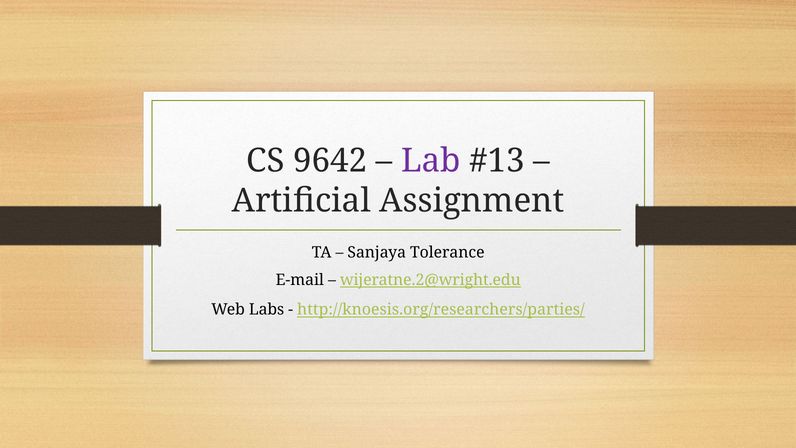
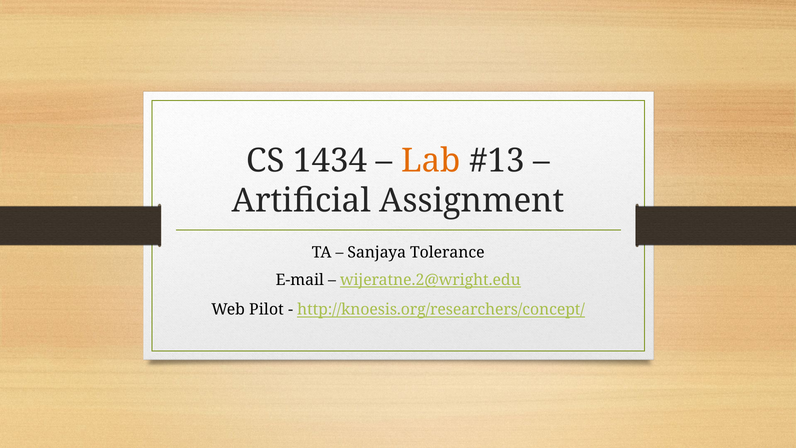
9642: 9642 -> 1434 (330, 161)
Lab colour: purple -> orange (431, 161)
Labs: Labs -> Pilot (266, 310)
http://knoesis.org/researchers/parties/: http://knoesis.org/researchers/parties/ -> http://knoesis.org/researchers/concept/ (441, 310)
